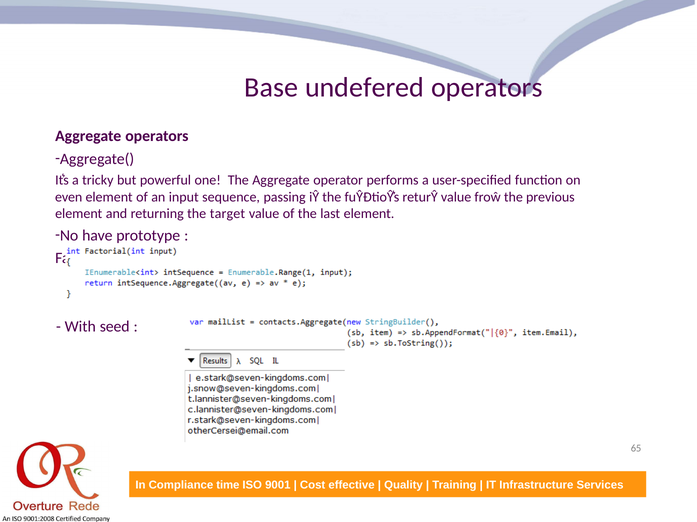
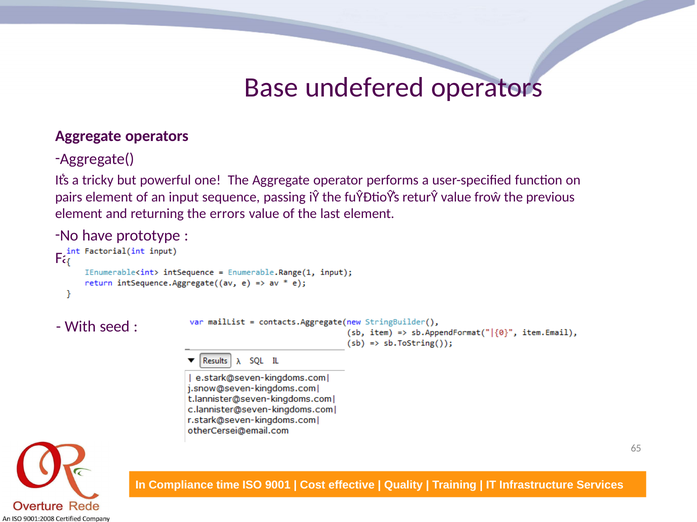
even: even -> pairs (69, 197)
target: target -> errors (227, 214)
